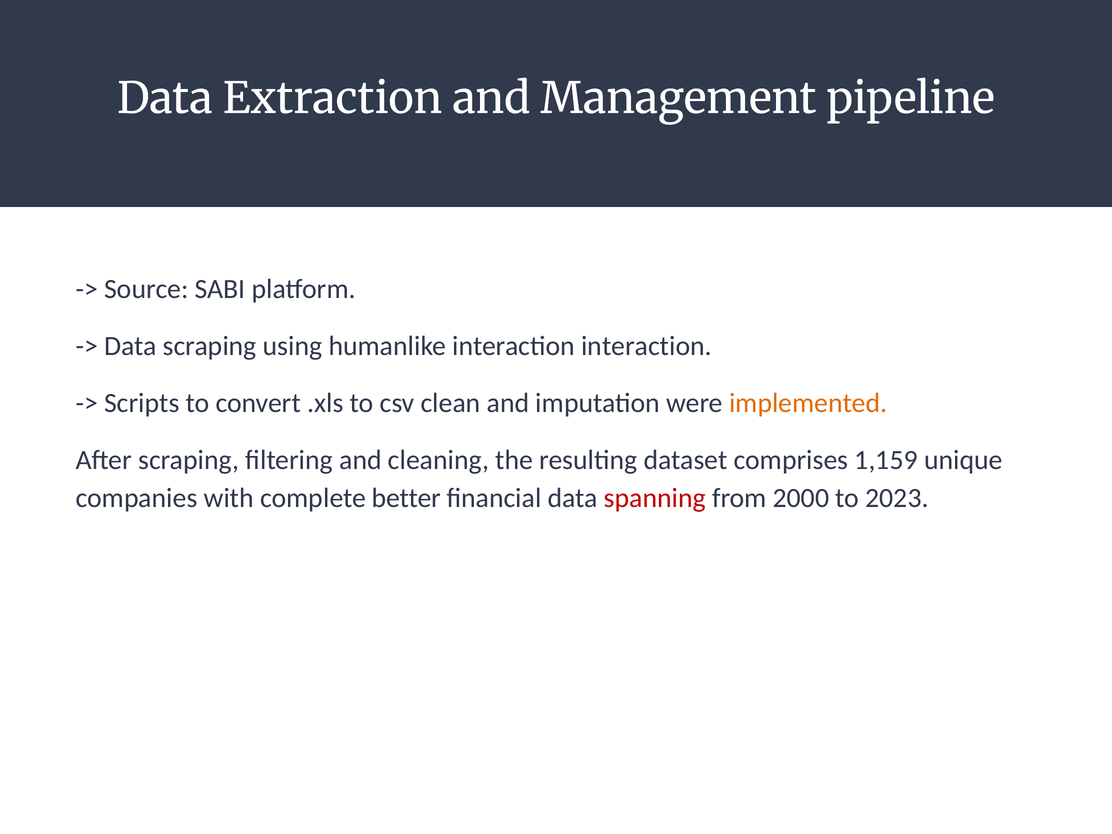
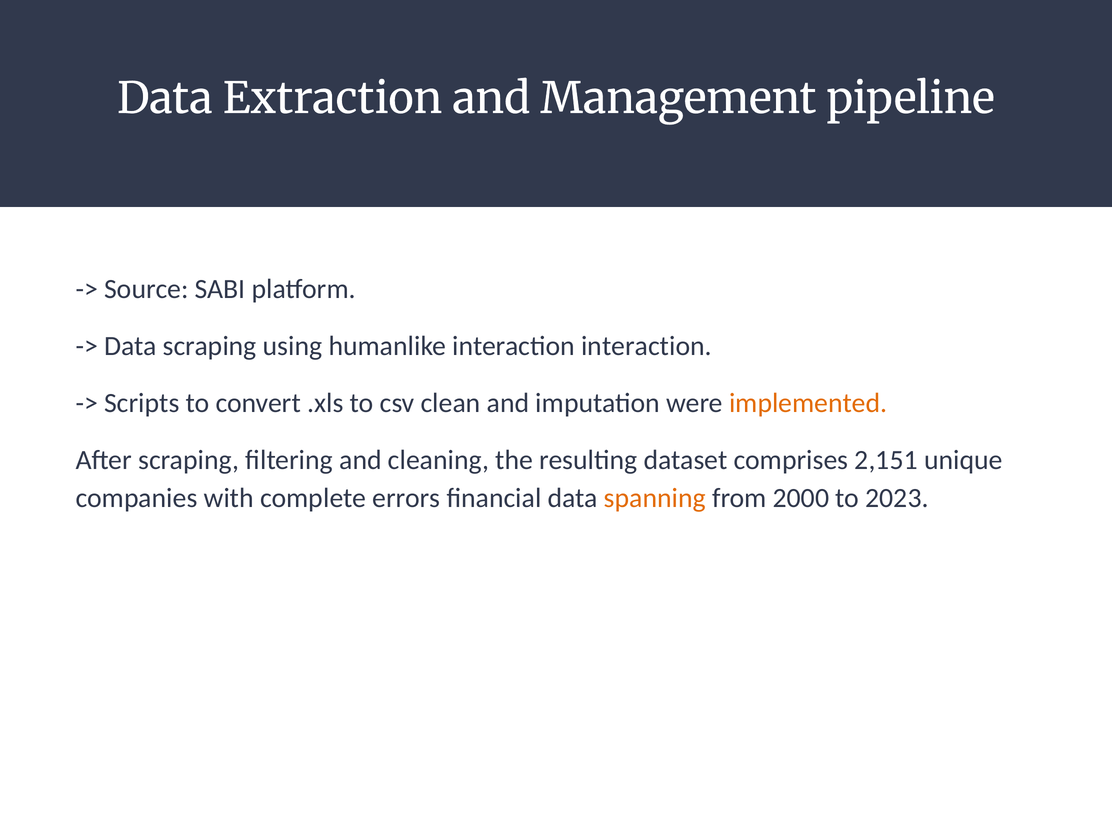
1,159: 1,159 -> 2,151 (886, 460)
better: better -> errors (406, 498)
spanning colour: red -> orange (655, 498)
